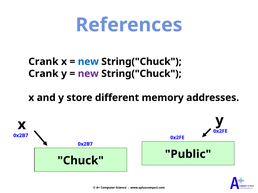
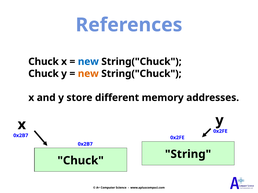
Crank: Crank -> Chuck (44, 62)
Crank: Crank -> Chuck (44, 74)
new colour: purple -> orange (88, 74)
Public: Public -> String (188, 155)
